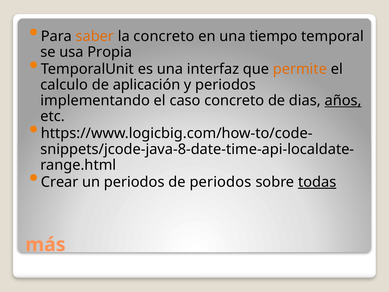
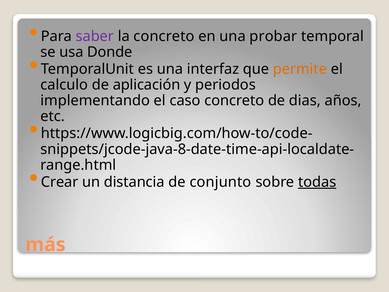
saber colour: orange -> purple (95, 36)
tiempo: tiempo -> probar (273, 36)
Propia: Propia -> Donde (110, 52)
años underline: present -> none (343, 101)
un periodos: periodos -> distancia (134, 182)
de periodos: periodos -> conjunto (220, 182)
